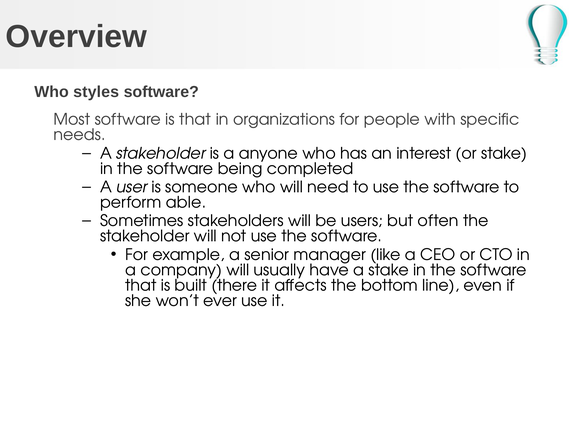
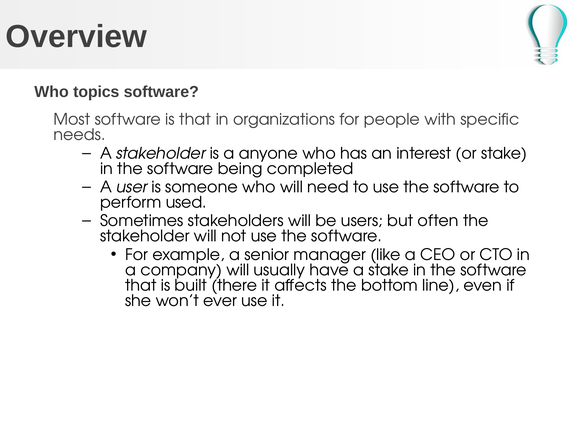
styles: styles -> topics (96, 92)
able: able -> used (186, 202)
